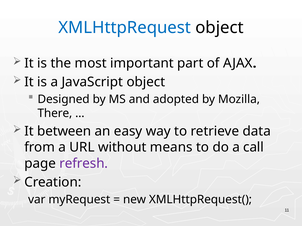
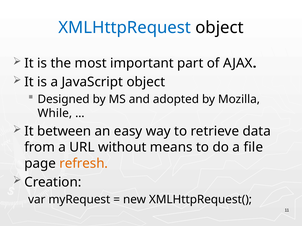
There: There -> While (55, 114)
call: call -> file (253, 148)
refresh colour: purple -> orange (84, 164)
